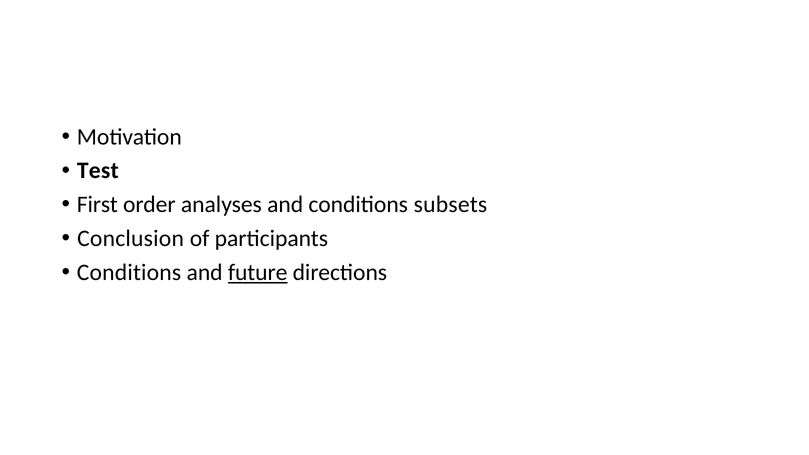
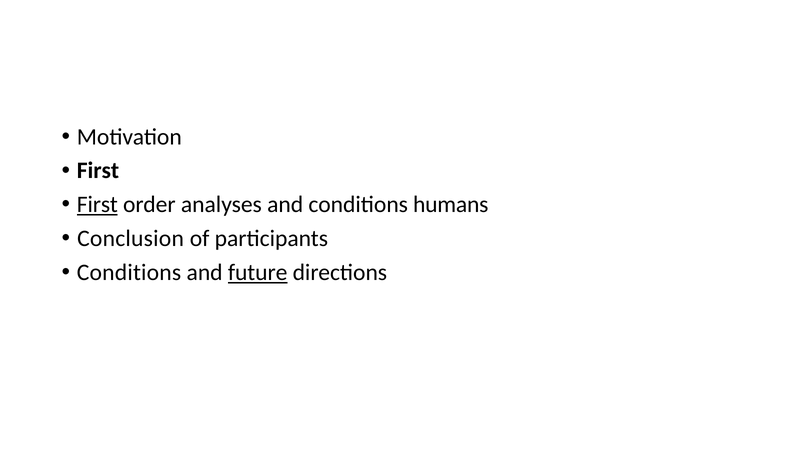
Test: Test -> First (98, 171)
First underline: none -> present (97, 205)
subsets: subsets -> humans (451, 205)
